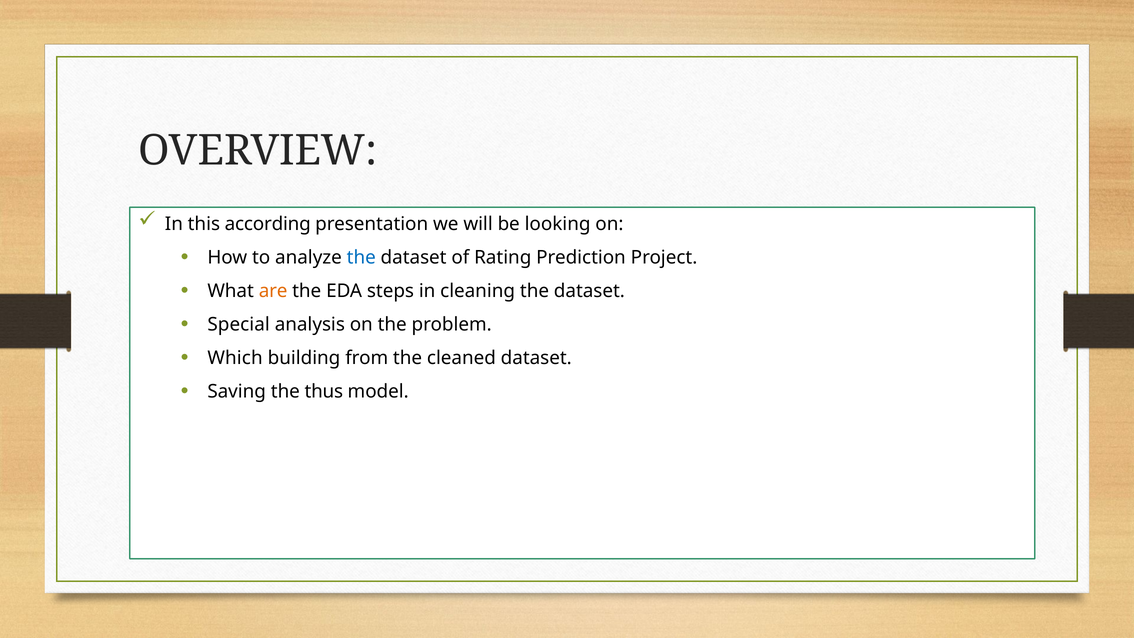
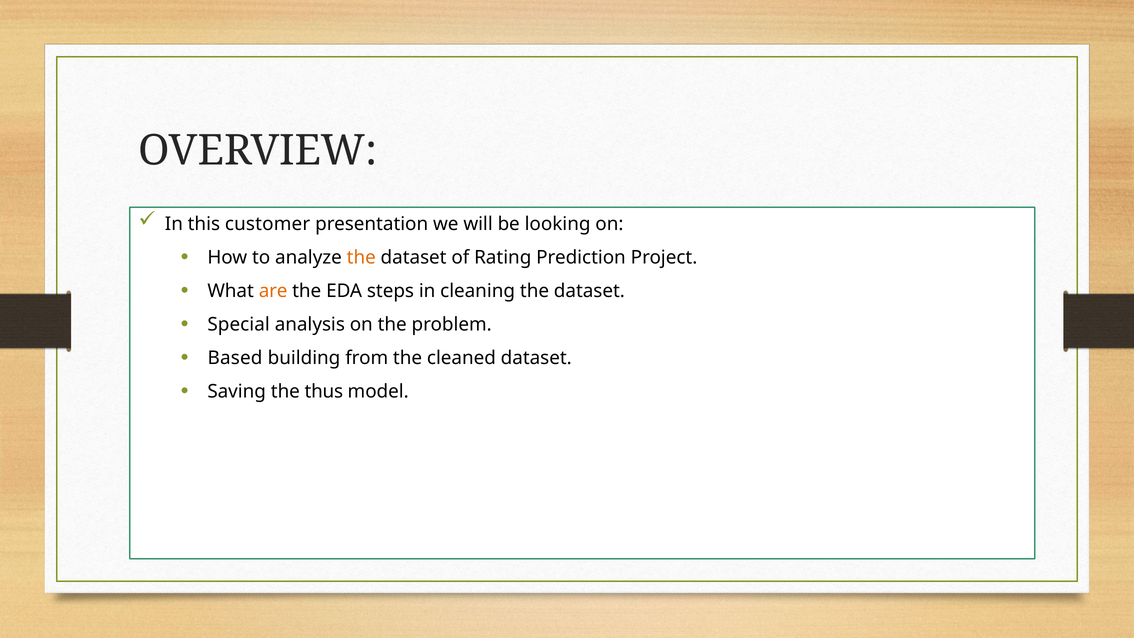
according: according -> customer (268, 224)
the colour: blue -> orange (361, 258)
Which: Which -> Based (235, 358)
